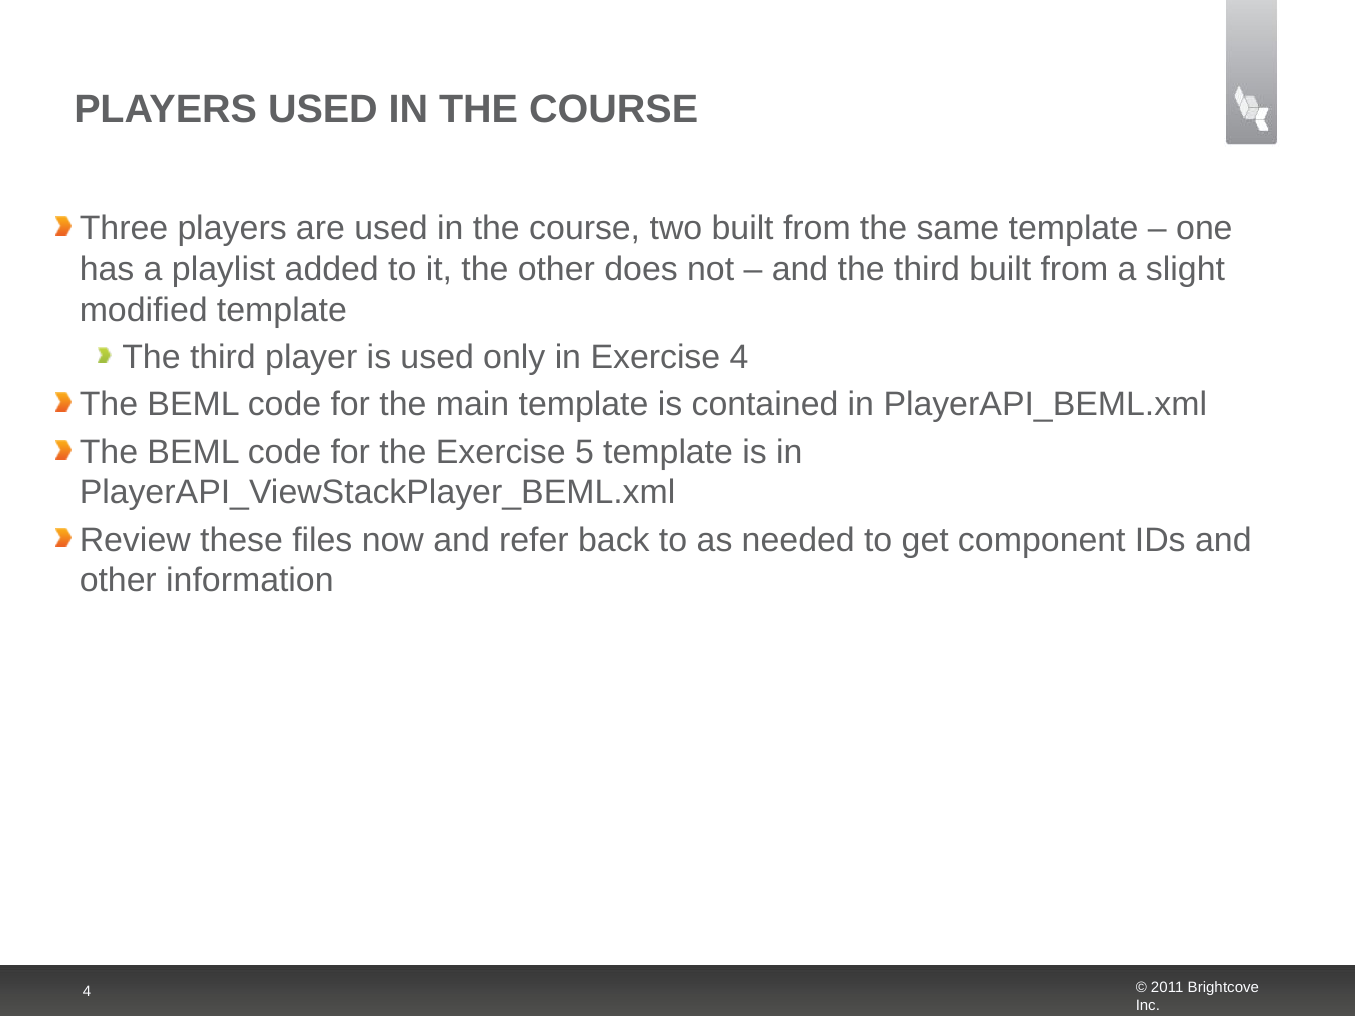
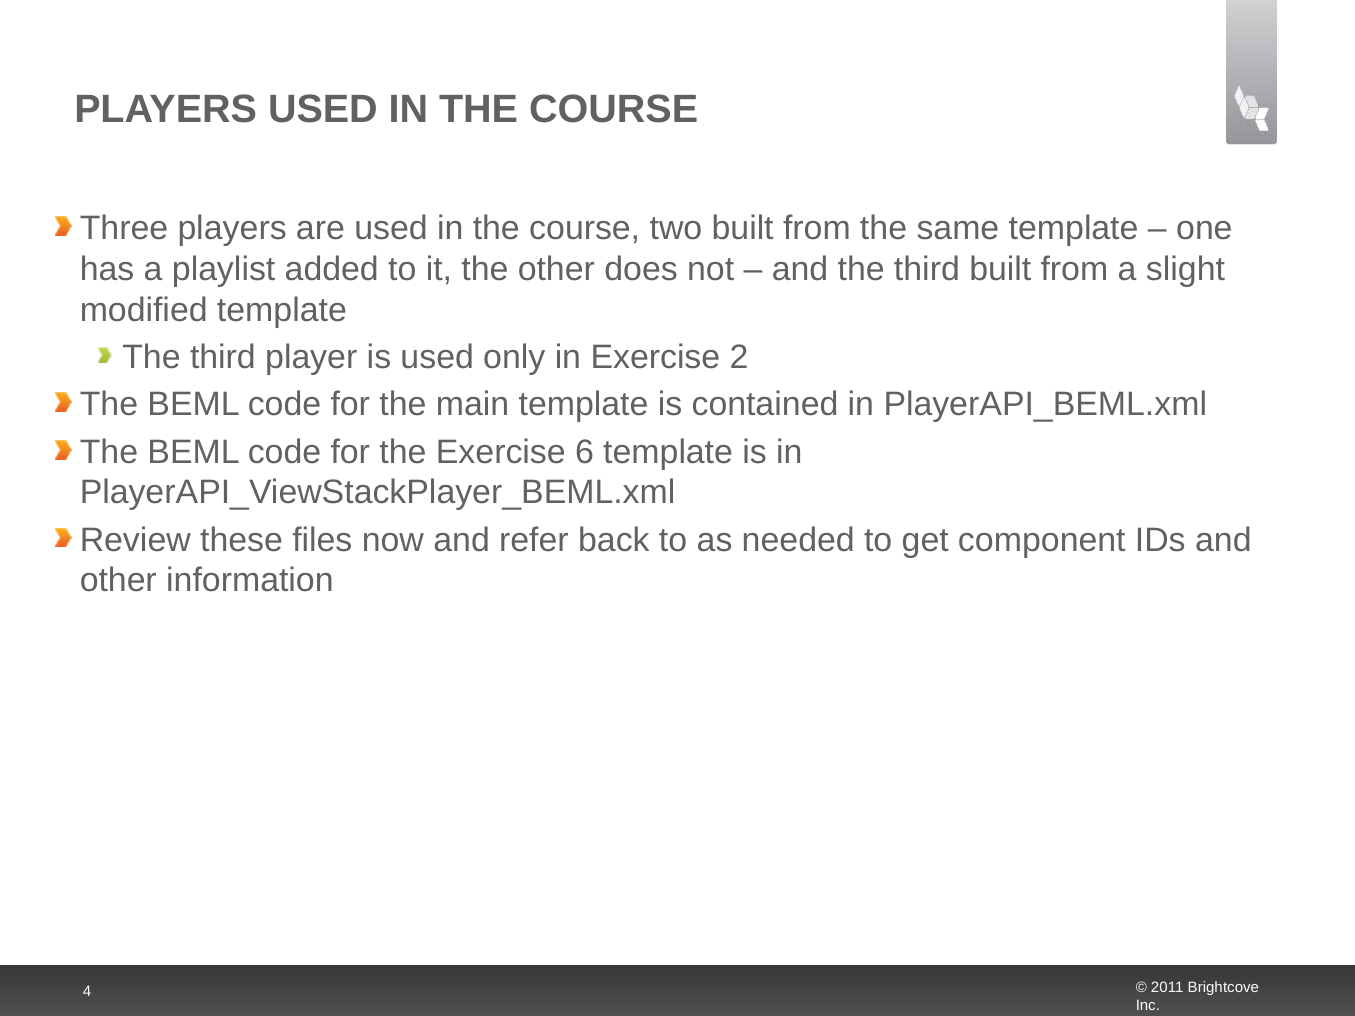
Exercise 4: 4 -> 2 (739, 357)
5: 5 -> 6 (584, 452)
